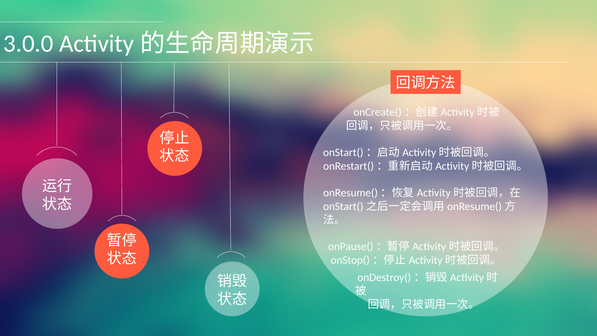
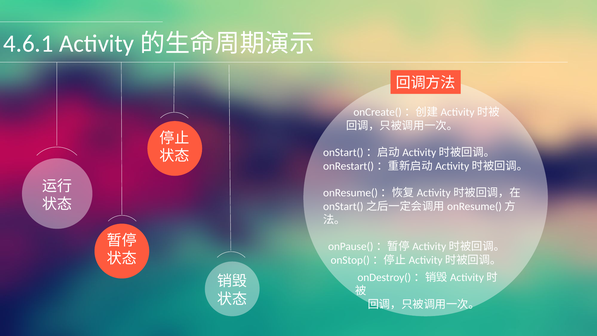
3.0.0: 3.0.0 -> 4.6.1 (28, 43)
